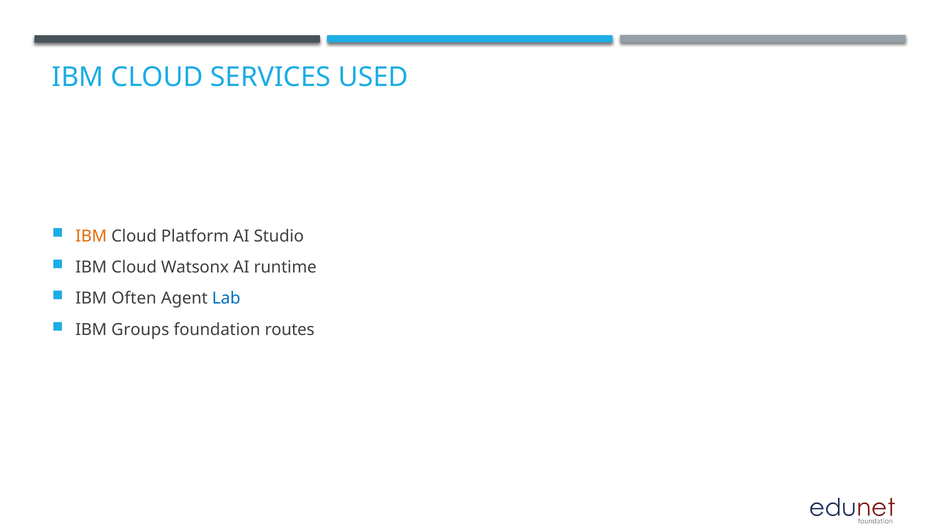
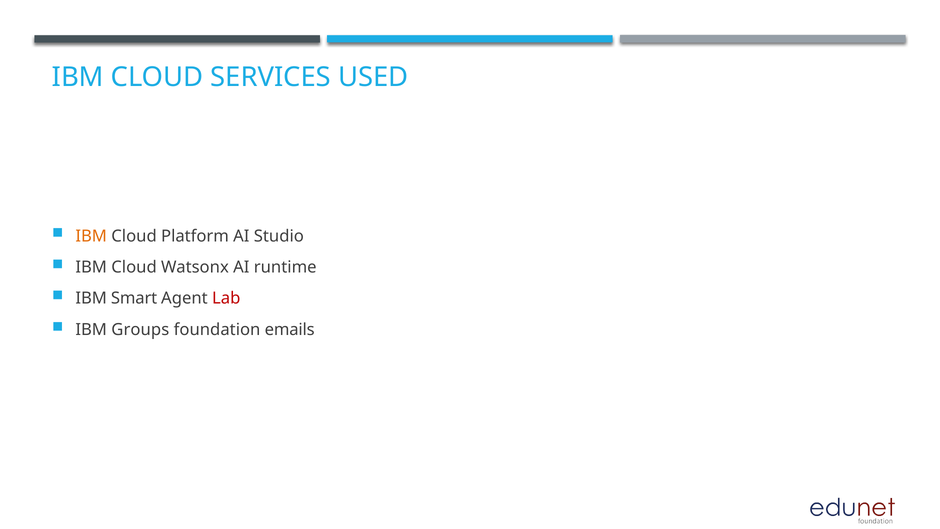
Often: Often -> Smart (134, 298)
Lab colour: blue -> red (226, 298)
routes: routes -> emails (290, 329)
